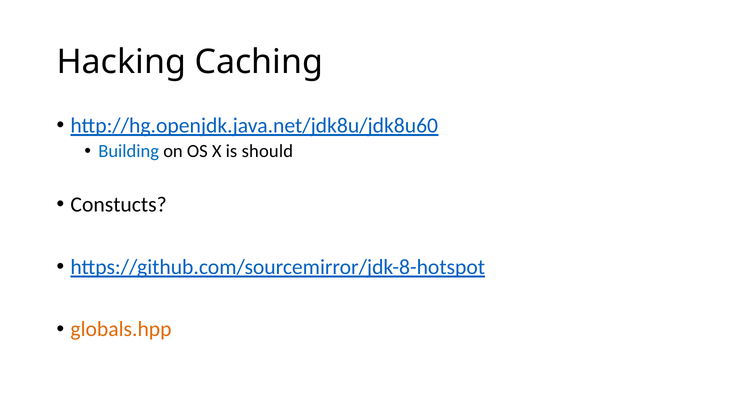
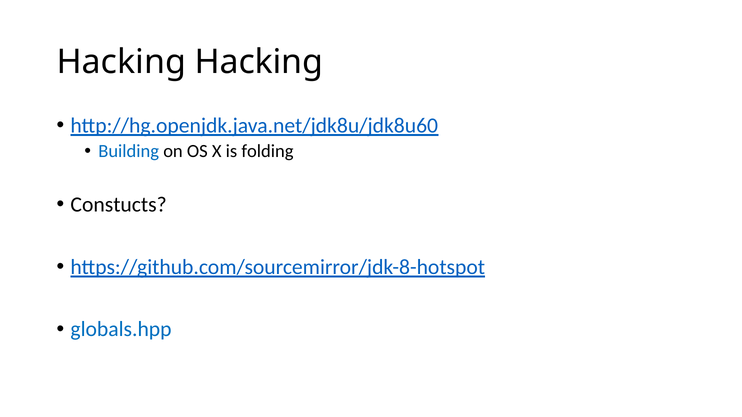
Hacking Caching: Caching -> Hacking (259, 62)
should: should -> folding (267, 151)
globals.hpp colour: orange -> blue (121, 330)
